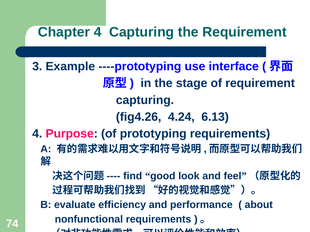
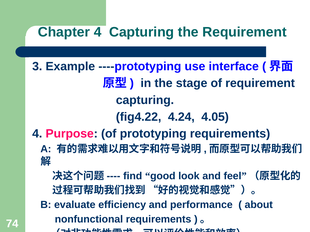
fig4.26: fig4.26 -> fig4.22 (139, 117)
6.13: 6.13 -> 4.05 (215, 117)
